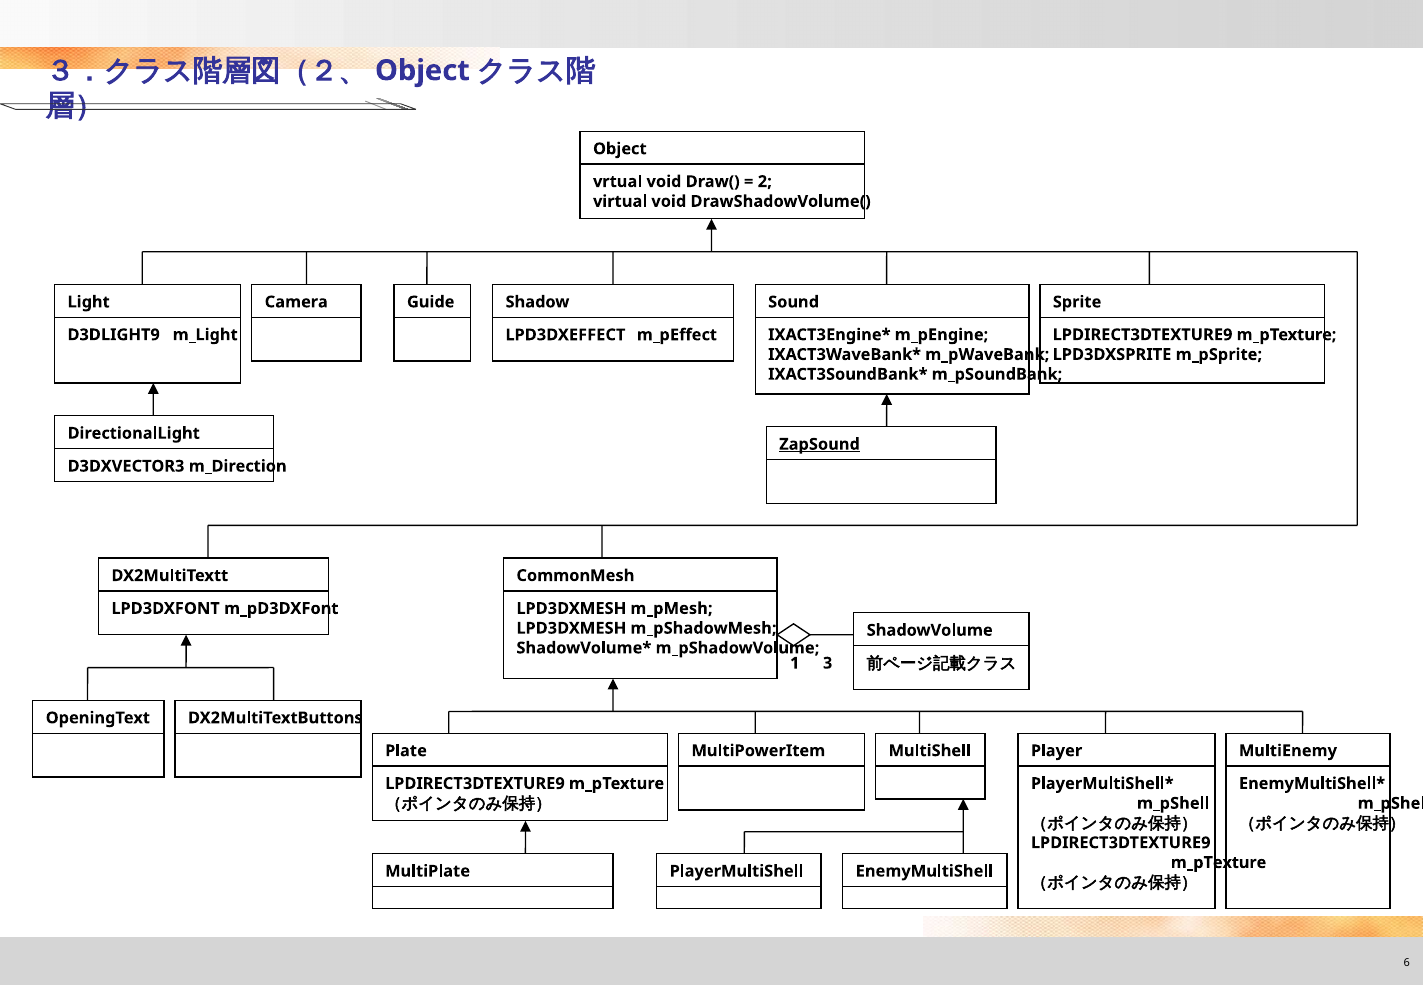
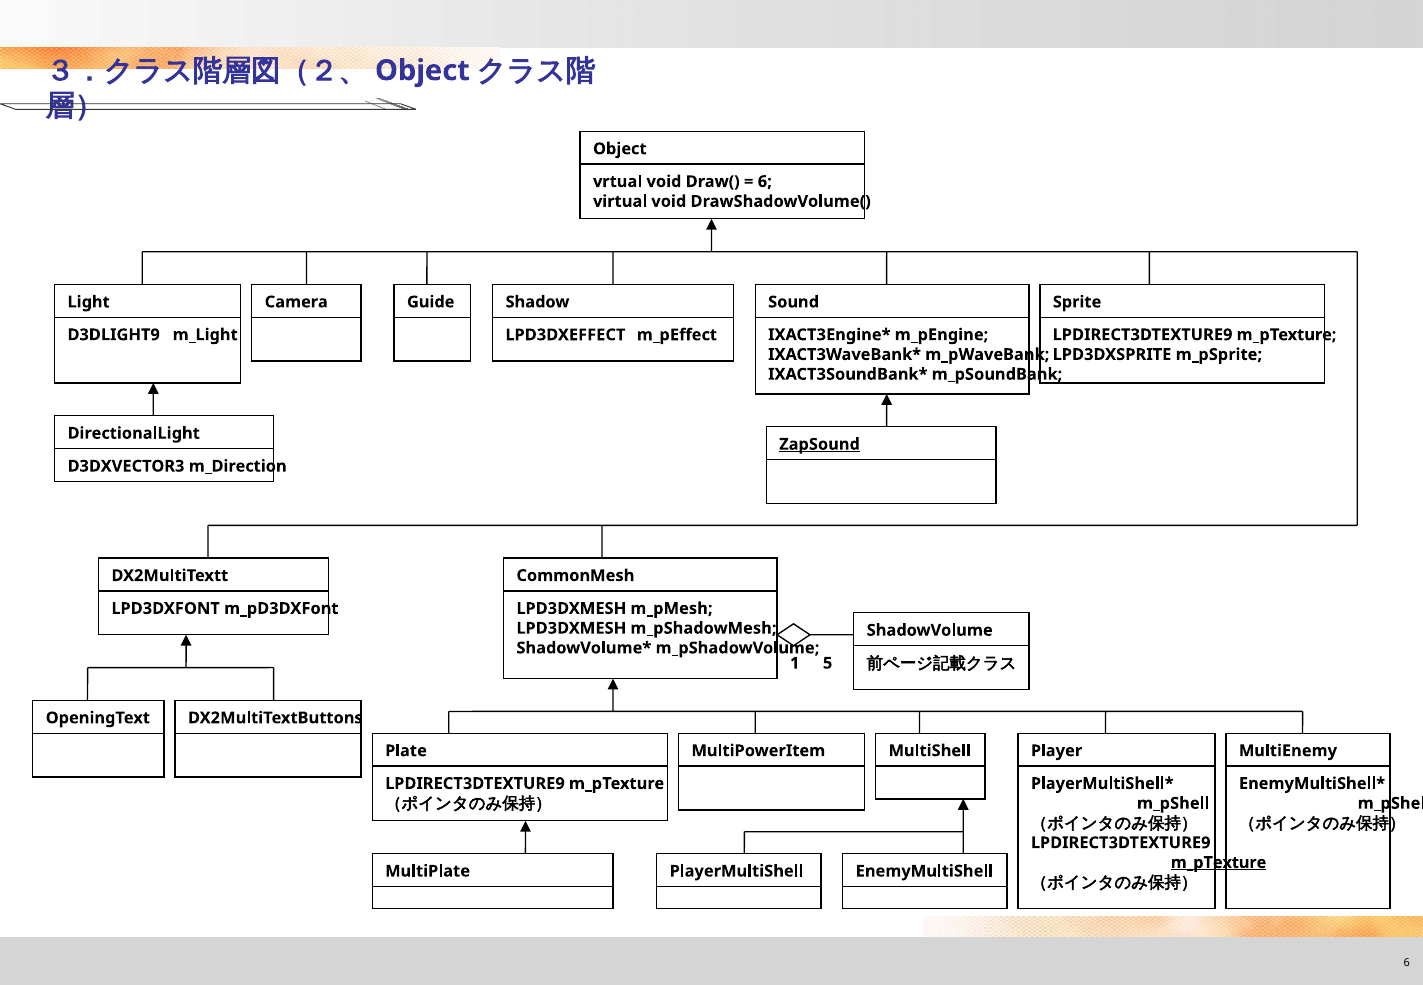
2: 2 -> 6 (765, 182)
3: 3 -> 5 (828, 663)
m_pTexture underline: none -> present (1219, 863)
